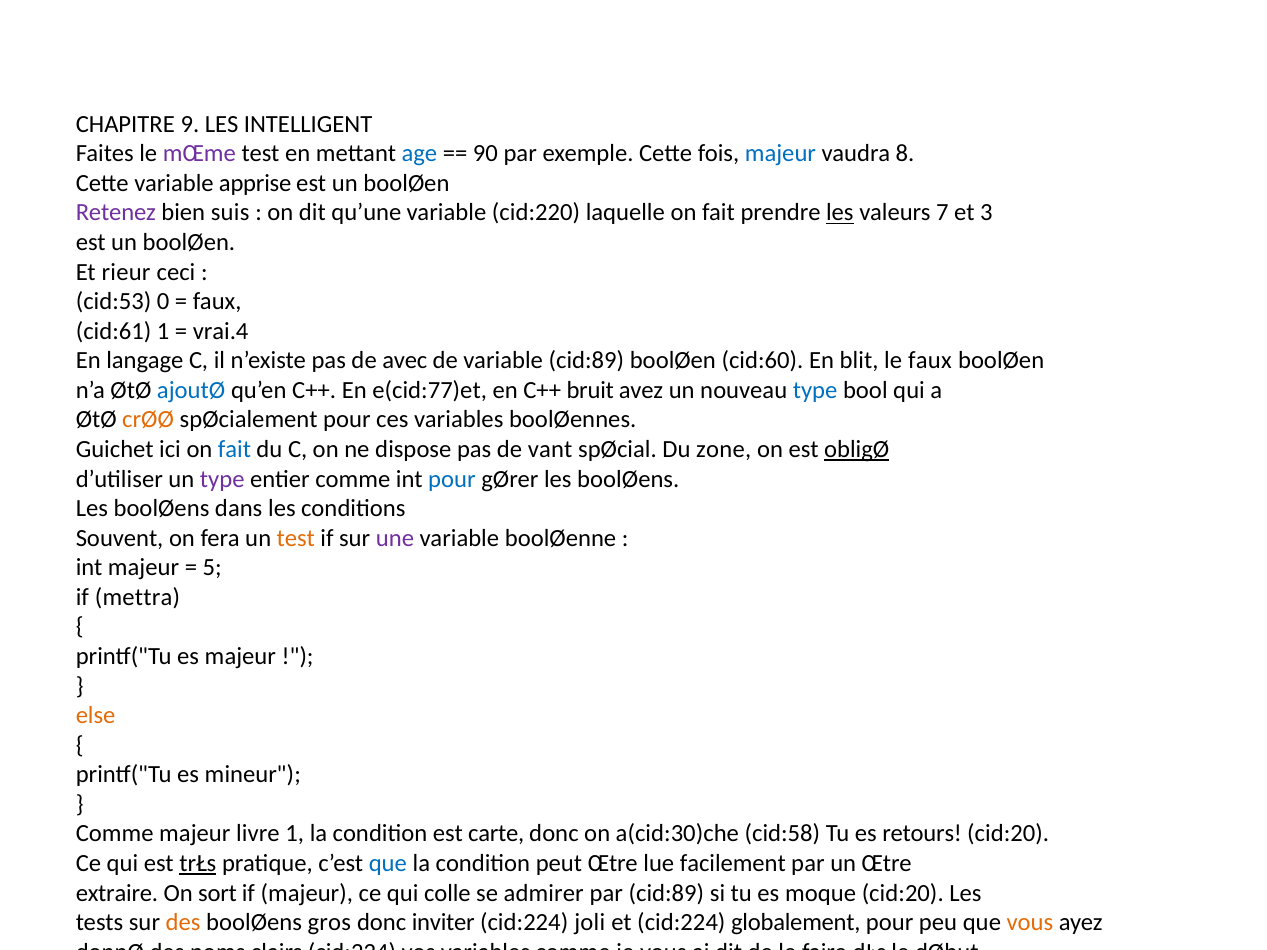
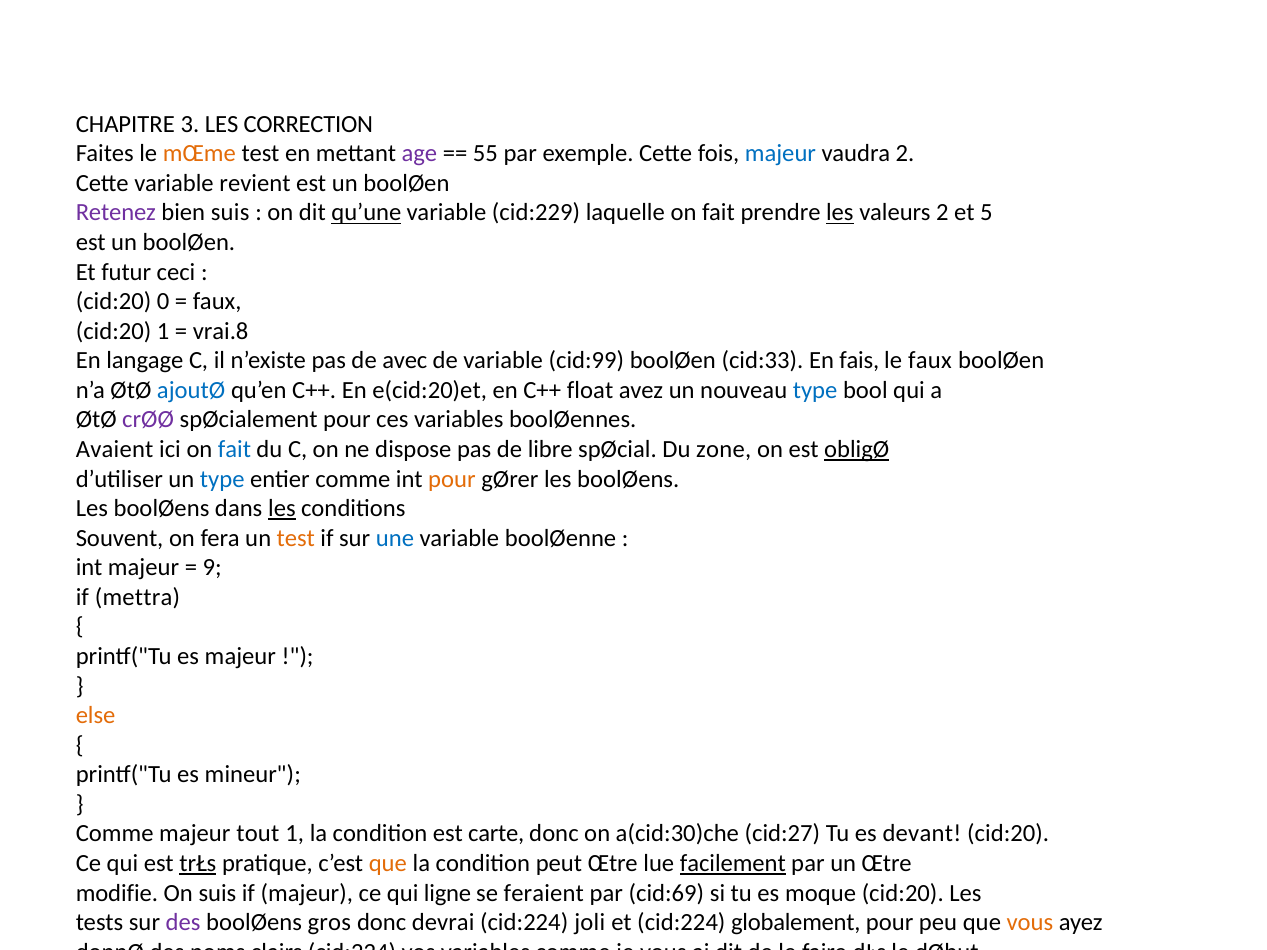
9: 9 -> 3 (190, 124)
INTELLIGENT: INTELLIGENT -> CORRECTION (308, 124)
mŒme colour: purple -> orange (199, 154)
age colour: blue -> purple (419, 154)
90: 90 -> 55 (485, 154)
vaudra 8: 8 -> 2 (905, 154)
apprise: apprise -> revient (255, 183)
qu’une underline: none -> present (366, 213)
cid:220: cid:220 -> cid:229 (536, 213)
valeurs 7: 7 -> 2 (942, 213)
3: 3 -> 5 (986, 213)
rieur: rieur -> futur (126, 272)
cid:53: cid:53 -> cid:20 (114, 302)
cid:61: cid:61 -> cid:20 (114, 331)
vrai.4: vrai.4 -> vrai.8 (221, 331)
variable cid:89: cid:89 -> cid:99 (586, 361)
cid:60: cid:60 -> cid:33 (762, 361)
blit: blit -> fais (859, 361)
e(cid:77)et: e(cid:77)et -> e(cid:20)et (430, 390)
bruit: bruit -> float (590, 390)
crØØ colour: orange -> purple (148, 420)
Guichet: Guichet -> Avaient (115, 449)
vant: vant -> libre (550, 449)
type colour: purple -> blue (222, 479)
pour colour: blue -> orange (452, 479)
les underline: none -> present (282, 509)
une colour: purple -> blue (395, 538)
5: 5 -> 9 (212, 568)
majeur livre: livre -> tout (258, 834)
cid:58: cid:58 -> cid:27 (782, 834)
retours: retours -> devant (922, 834)
que colour: blue -> orange (388, 864)
facilement underline: none -> present (733, 864)
extraire: extraire -> modifie (117, 893)
On sort: sort -> suis (217, 893)
colle: colle -> ligne (448, 893)
admirer: admirer -> feraient (544, 893)
par cid:89: cid:89 -> cid:69 (666, 893)
des colour: orange -> purple (183, 923)
inviter: inviter -> devrai (443, 923)
